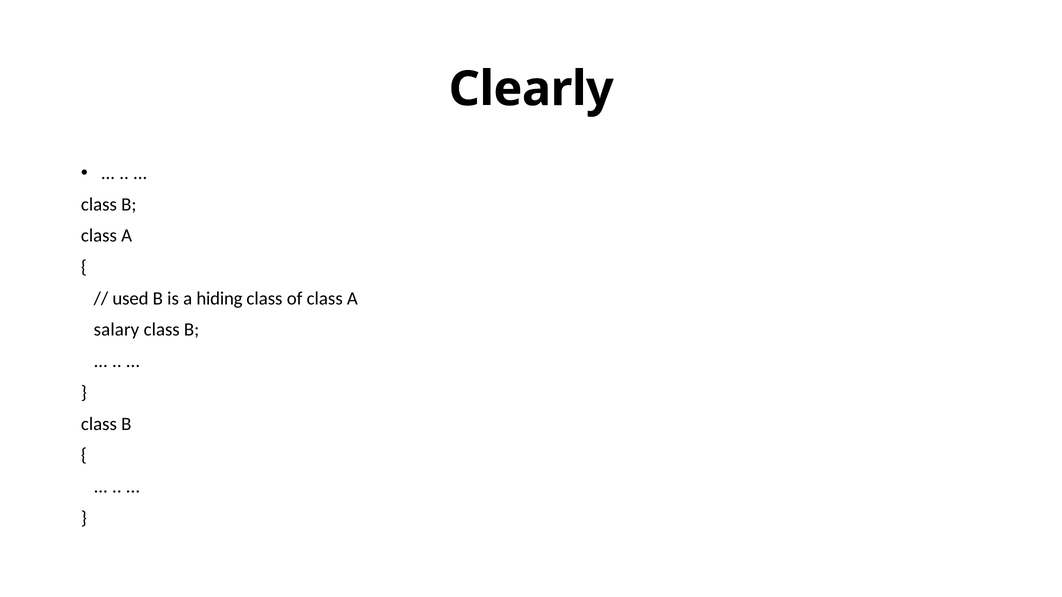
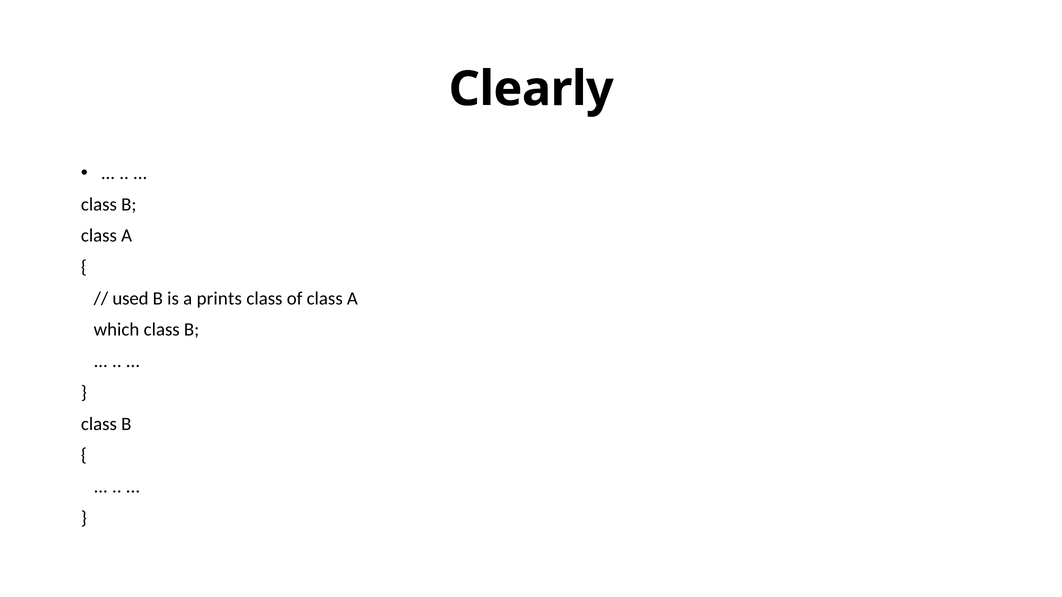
hiding: hiding -> prints (219, 299)
salary: salary -> which (117, 330)
